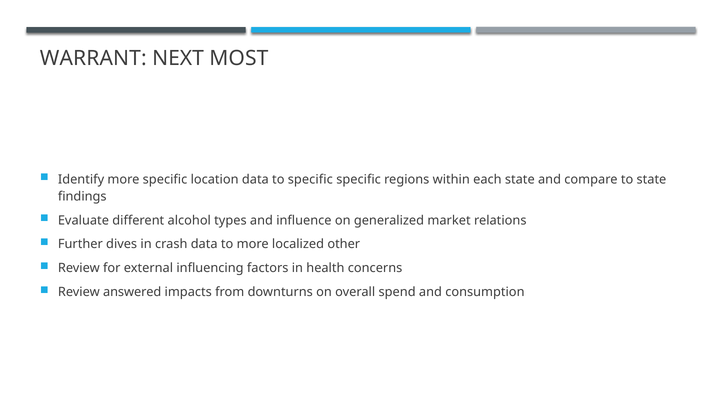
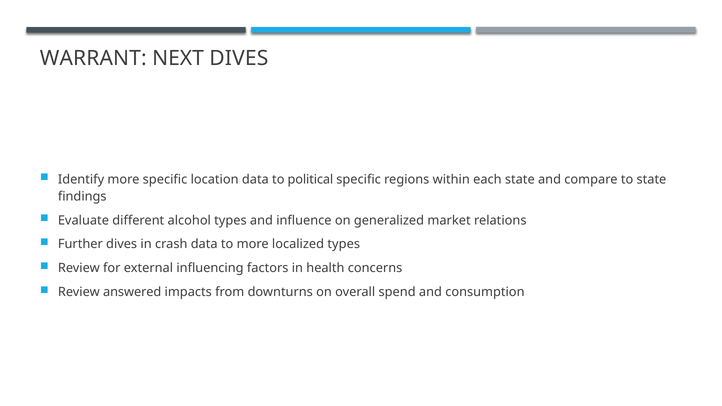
NEXT MOST: MOST -> DIVES (239, 58)
to specific: specific -> political (310, 180)
localized other: other -> types (344, 244)
